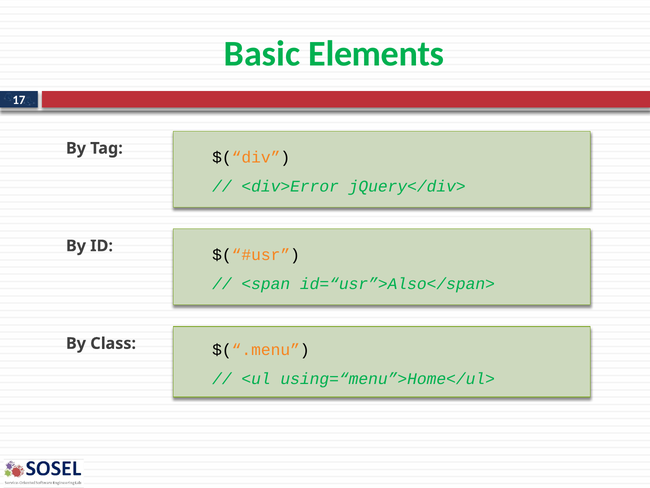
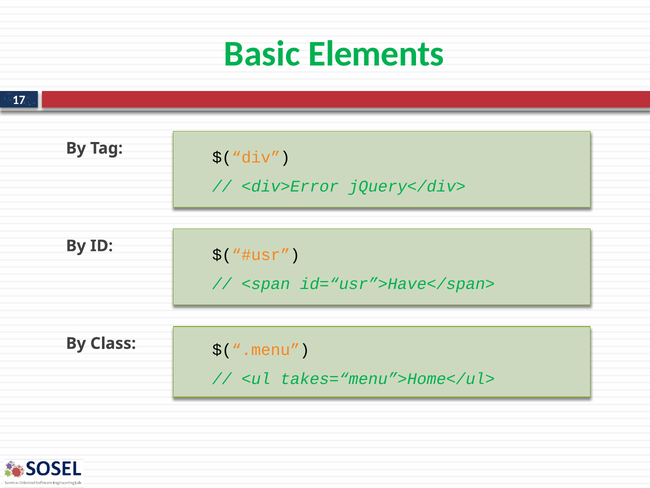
id=“usr”>Also</span>: id=“usr”>Also</span> -> id=“usr”>Have</span> (397, 284)
using=“menu”>Home</ul>: using=“menu”>Home</ul> -> takes=“menu”>Home</ul> (388, 378)
